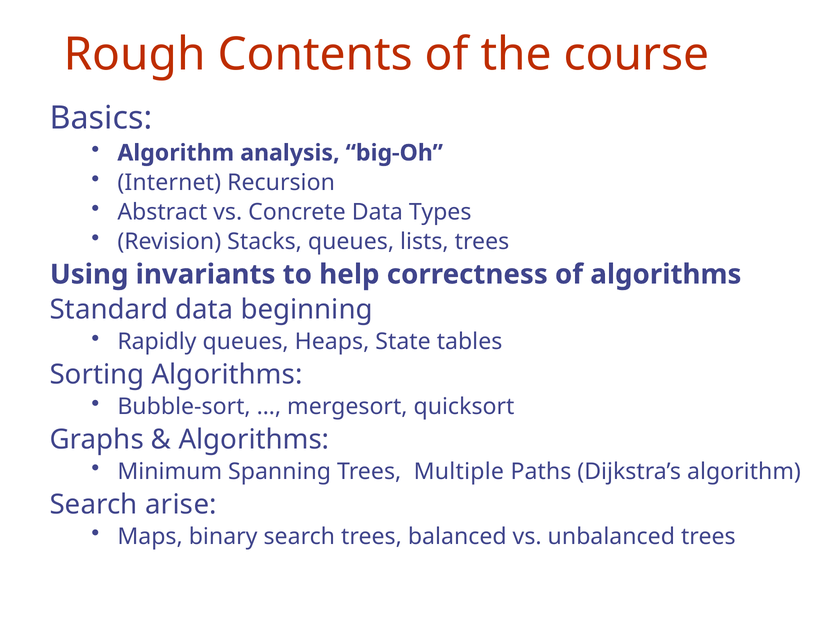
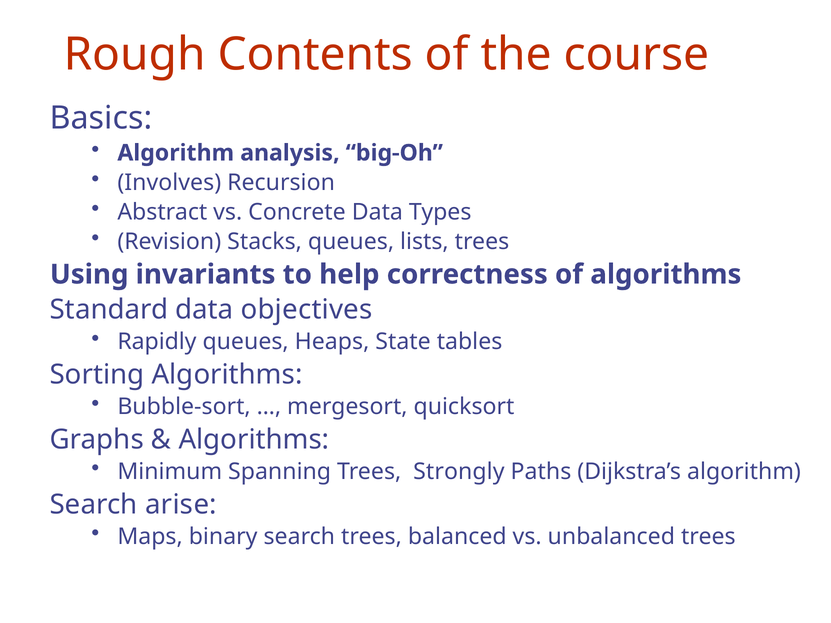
Internet: Internet -> Involves (169, 182)
beginning: beginning -> objectives (307, 310)
Multiple: Multiple -> Strongly (459, 472)
